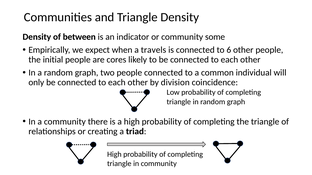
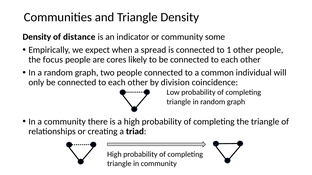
between: between -> distance (79, 37)
travels: travels -> spread (154, 50)
6: 6 -> 1 (229, 50)
initial: initial -> focus (53, 60)
